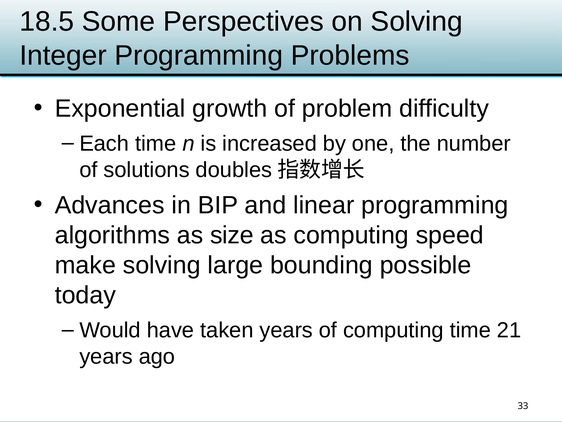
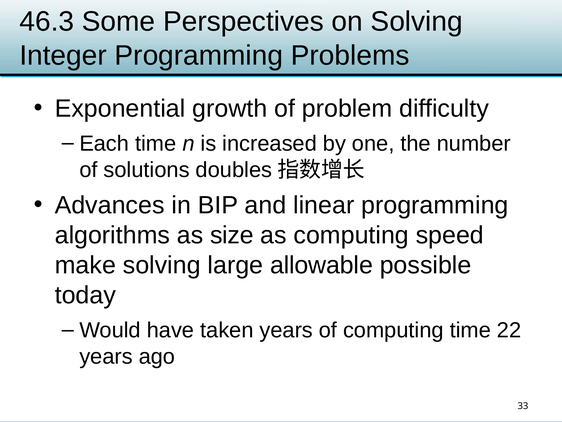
18.5: 18.5 -> 46.3 (47, 22)
bounding: bounding -> allowable (321, 265)
21: 21 -> 22 (509, 330)
